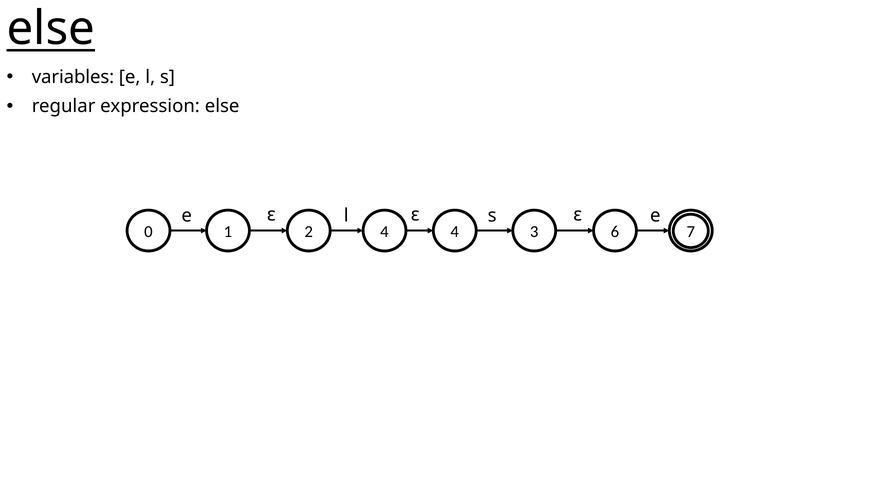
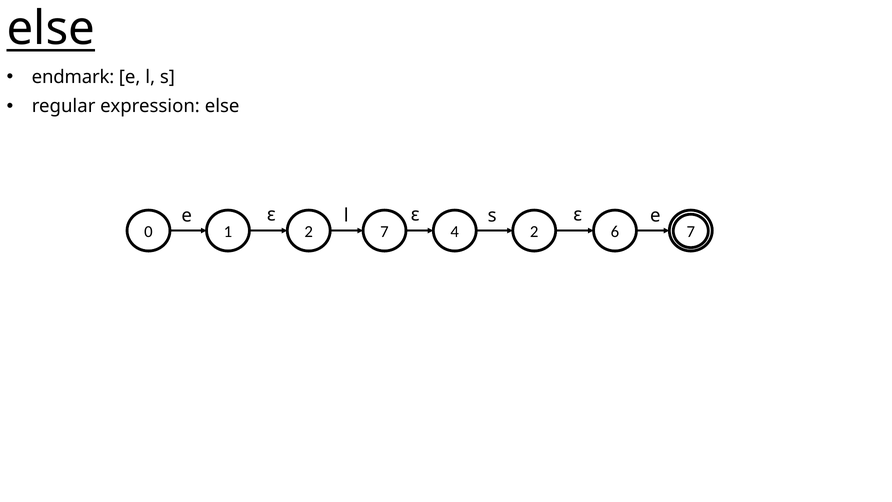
variables: variables -> endmark (73, 77)
1 4: 4 -> 7 (384, 232)
4 3: 3 -> 2 (534, 232)
